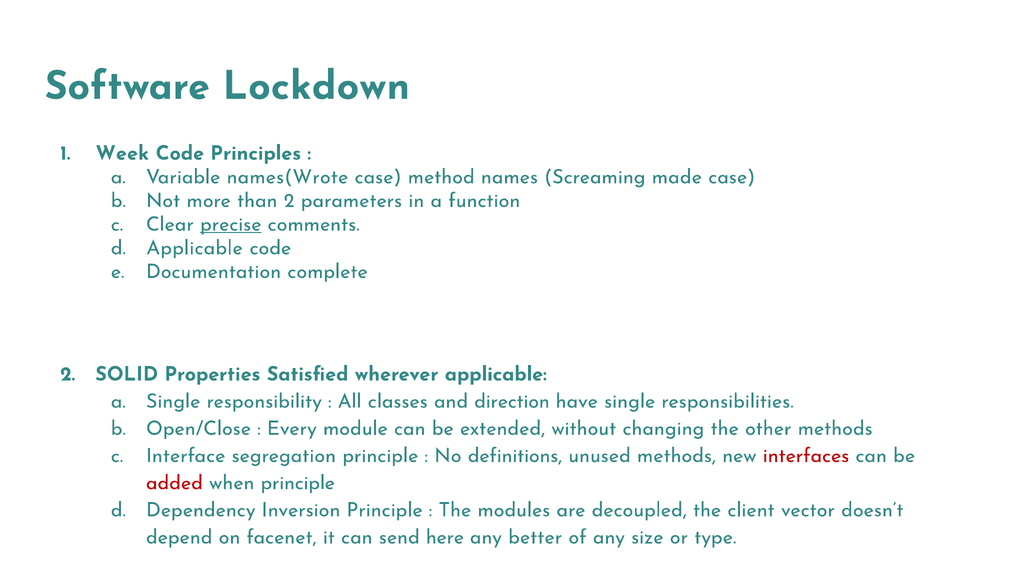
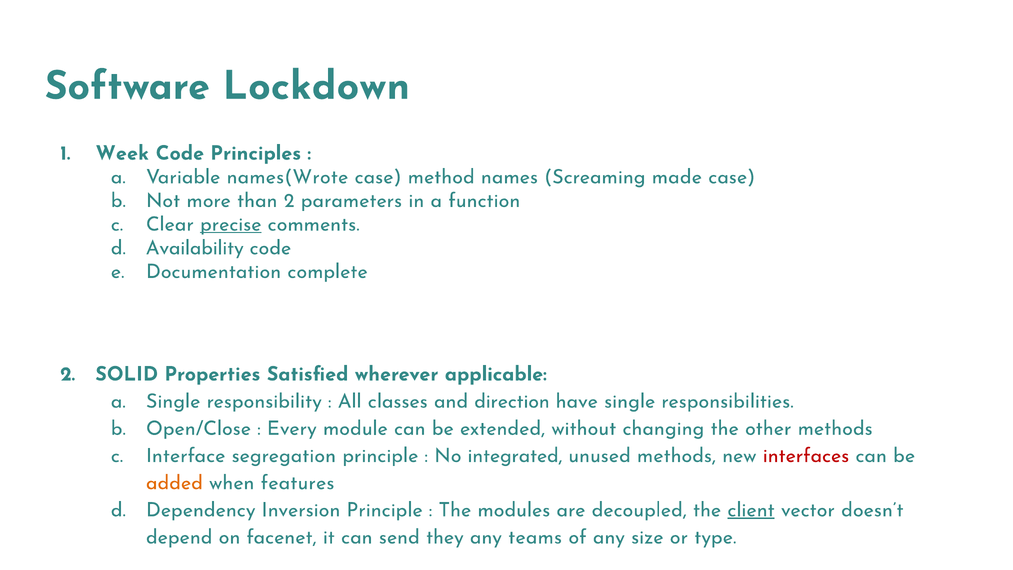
Applicable: Applicable -> Availability (195, 248)
definitions: definitions -> integrated (515, 455)
added colour: red -> orange (174, 483)
when principle: principle -> features (298, 483)
client underline: none -> present (751, 510)
here: here -> they (445, 537)
better: better -> teams (535, 537)
